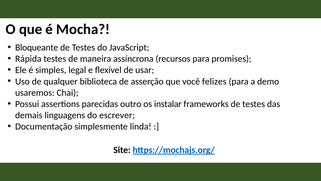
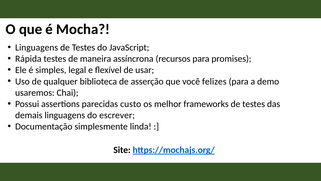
Bloqueante: Bloqueante -> Linguagens (37, 47)
outro: outro -> custo (131, 104)
instalar: instalar -> melhor (168, 104)
